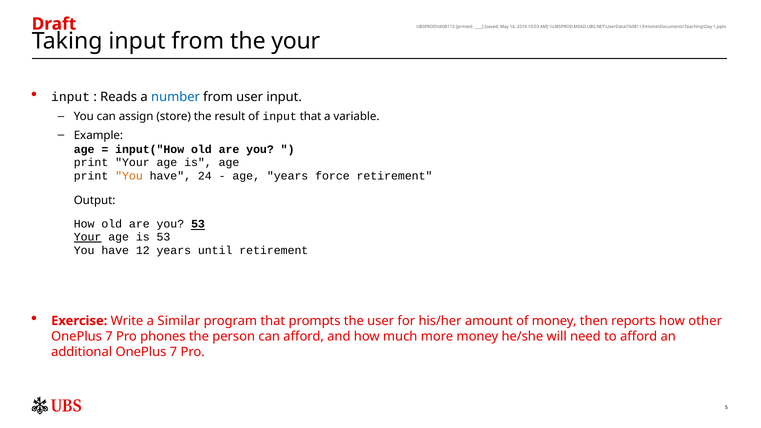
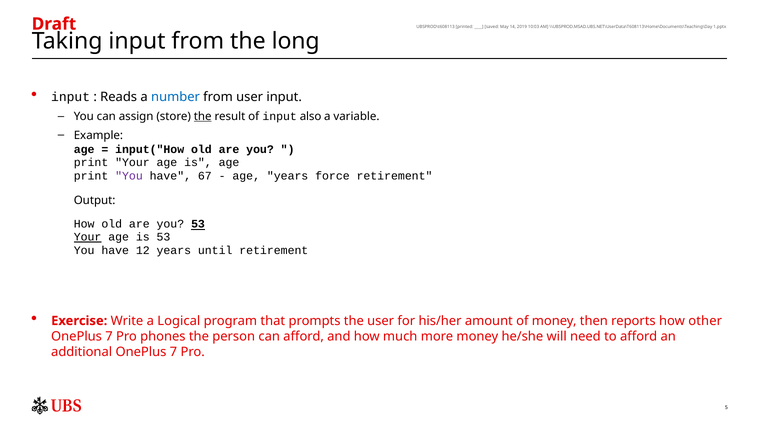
the your: your -> long (296, 41)
the underline: none -> present (203, 117)
input that: that -> also (311, 117)
You colour: orange -> purple (129, 176)
24: 24 -> 67 (205, 176)
Similar: Similar -> Logical (179, 321)
